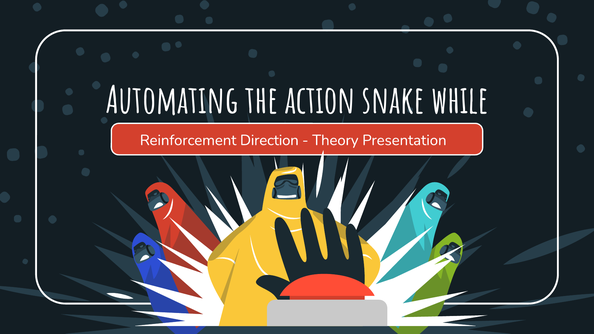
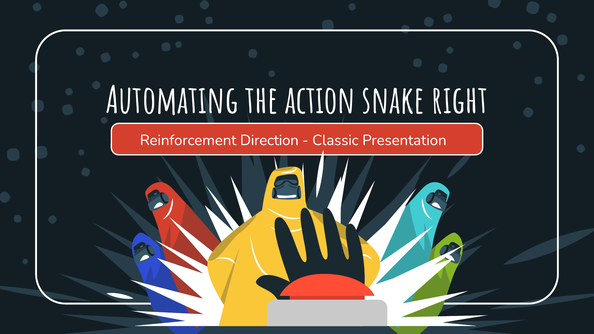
while: while -> right (460, 101)
Theory: Theory -> Classic (335, 140)
